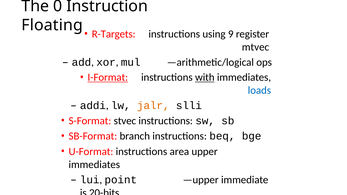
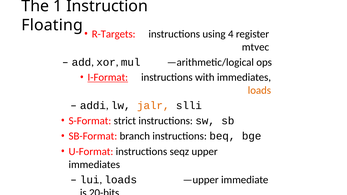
0: 0 -> 1 (58, 6)
9: 9 -> 4 (231, 34)
with underline: present -> none (205, 77)
loads colour: blue -> orange (259, 90)
stvec: stvec -> strict (125, 121)
area: area -> seqz (179, 152)
lui point: point -> loads (121, 180)
